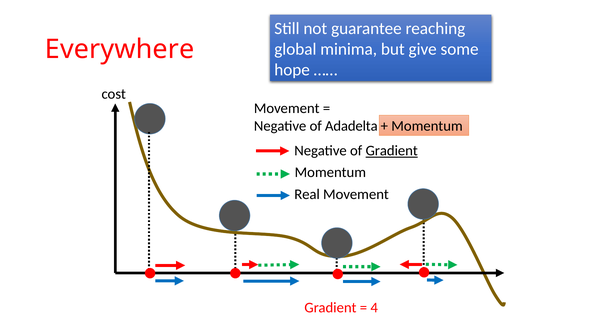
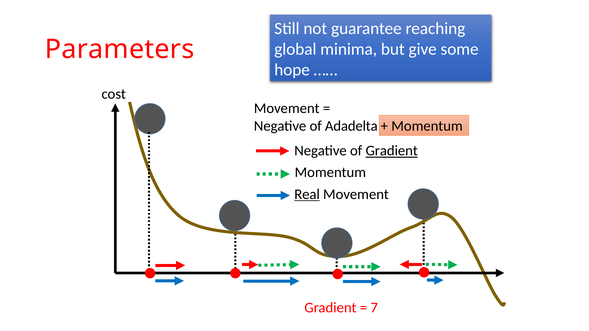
Everywhere: Everywhere -> Parameters (120, 49)
Real underline: none -> present (307, 195)
4: 4 -> 7 (374, 308)
